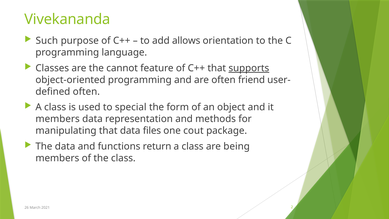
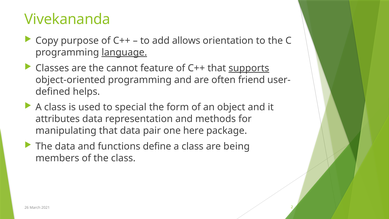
Such: Such -> Copy (47, 41)
language underline: none -> present (124, 52)
often: often -> helps (86, 91)
members: members -> attributes (58, 119)
files: files -> pair (152, 131)
cout: cout -> here (194, 131)
return: return -> define (157, 146)
